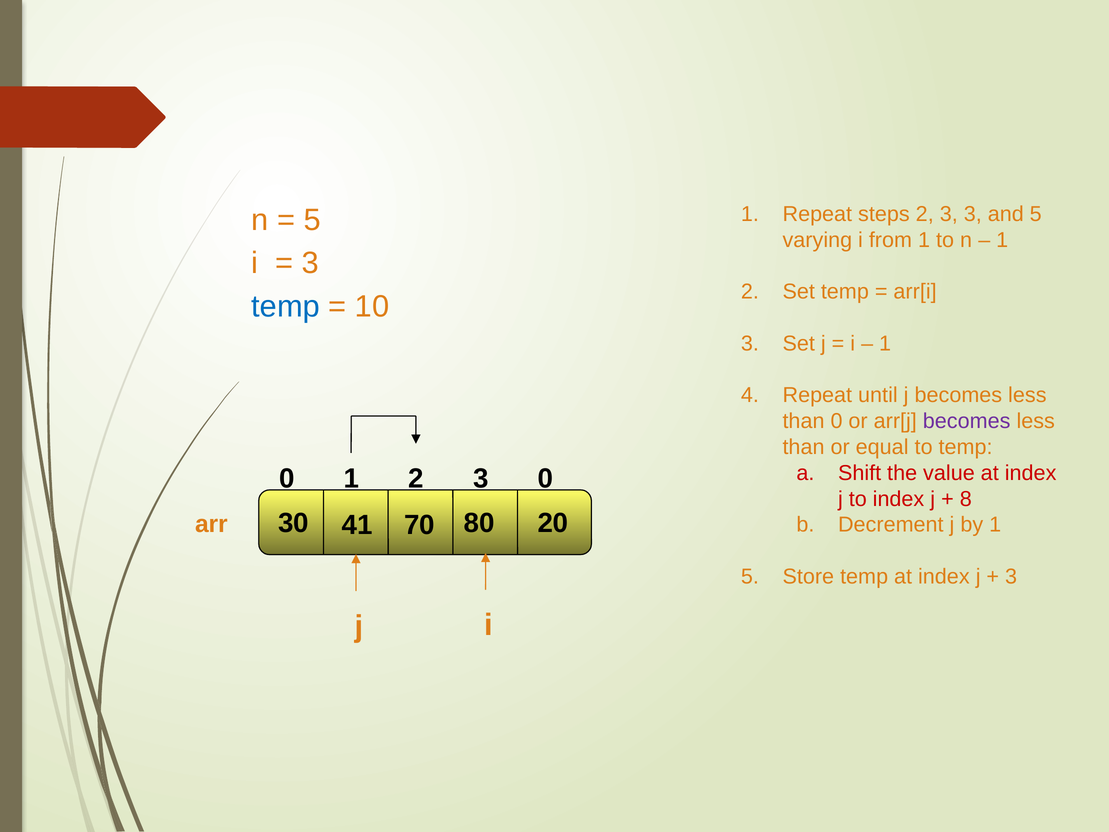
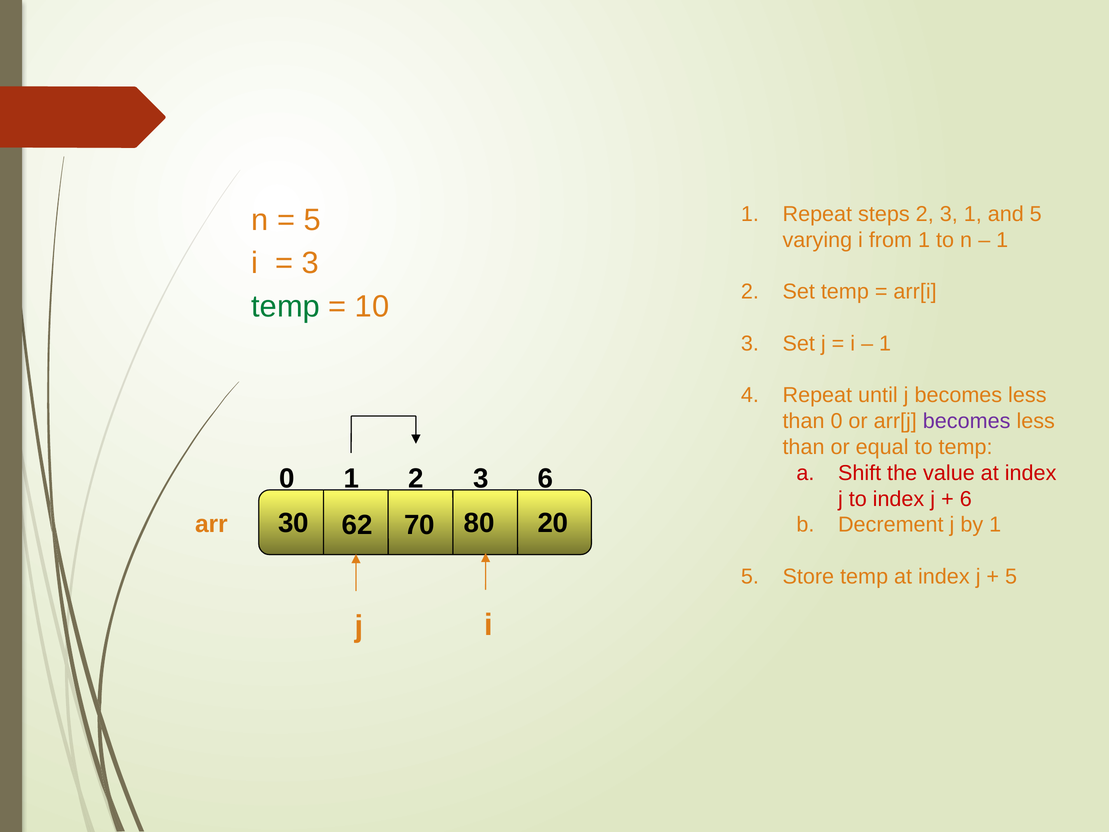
3 3: 3 -> 1 (973, 214)
temp colour: blue -> green (286, 306)
0 0: 0 -> 6 (546, 479)
8: 8 -> 6 (966, 499)
41: 41 -> 62 (357, 525)
3: 3 -> 5 (1011, 576)
